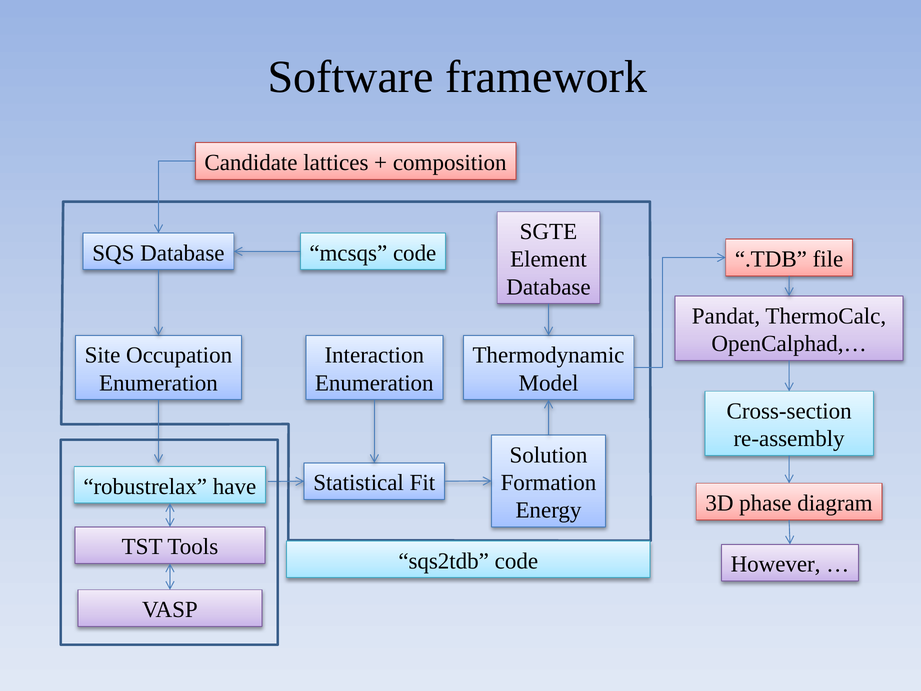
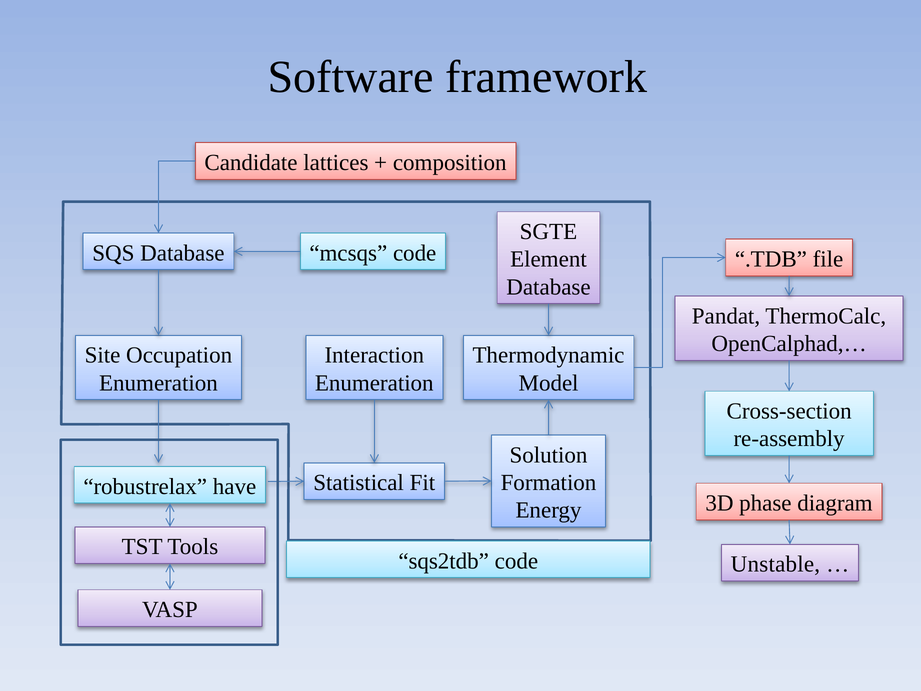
However: However -> Unstable (775, 564)
